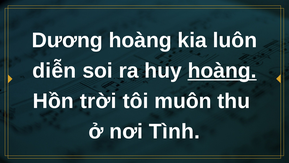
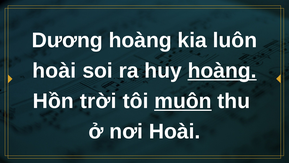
diễn: diễn -> hoài (54, 70)
muôn underline: none -> present (183, 101)
nơi Tình: Tình -> Hoài (175, 131)
